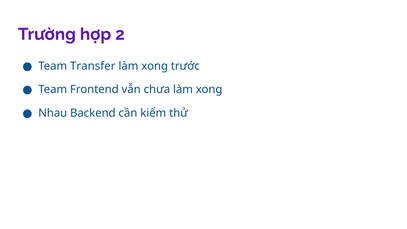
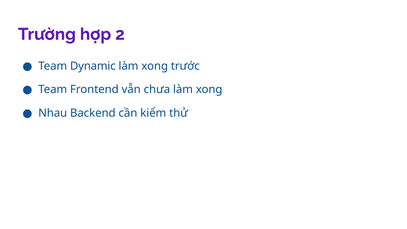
Transfer: Transfer -> Dynamic (93, 66)
